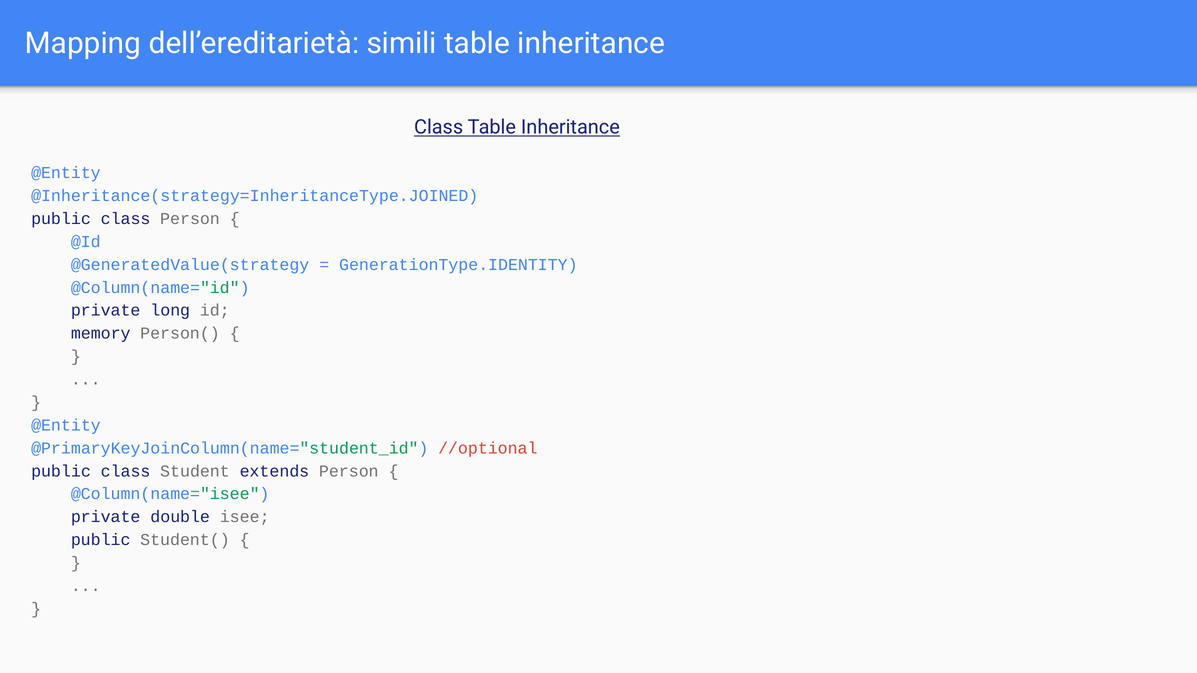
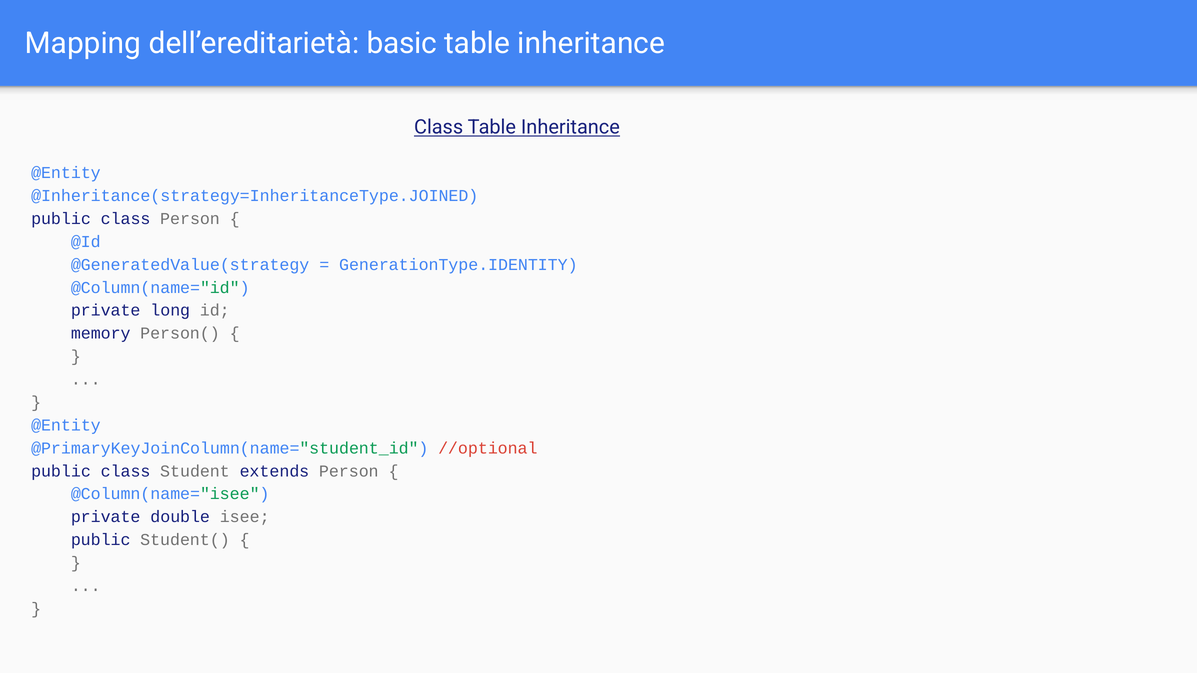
simili: simili -> basic (402, 44)
